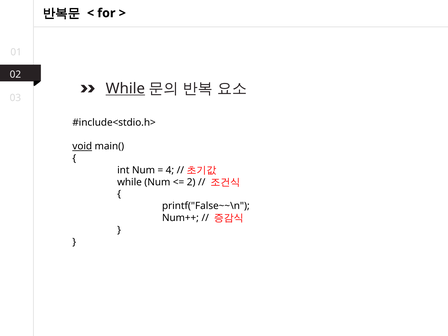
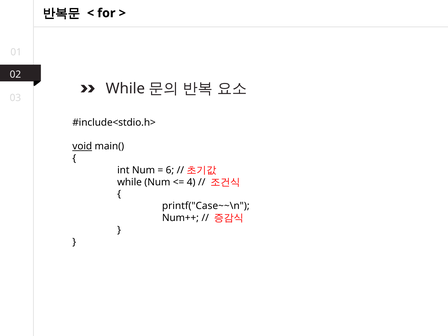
While underline: present -> none (125, 89)
4: 4 -> 6 (170, 170)
2: 2 -> 4 (191, 182)
printf("False~~\n: printf("False~~\n -> printf("Case~~\n (206, 206)
